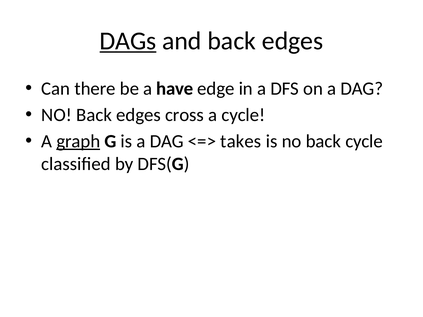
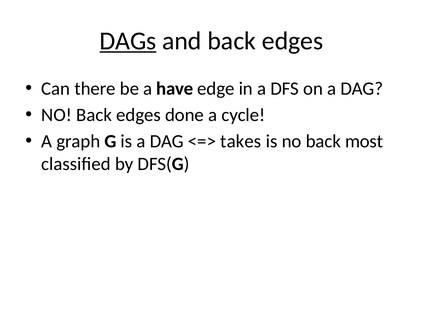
cross: cross -> done (185, 115)
graph underline: present -> none (78, 141)
back cycle: cycle -> most (364, 141)
